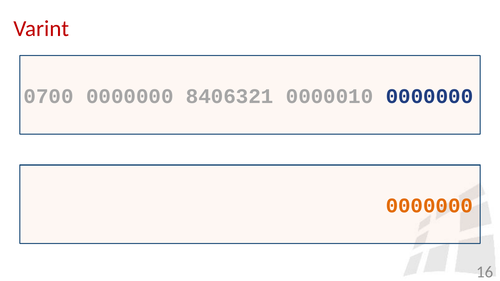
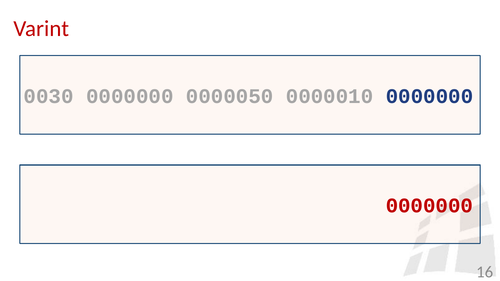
0700: 0700 -> 0030 (49, 96)
8406321: 8406321 -> 0000050 (230, 96)
0000000 colour: orange -> red (429, 206)
